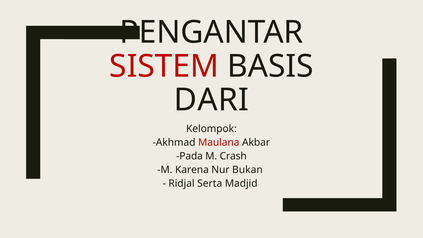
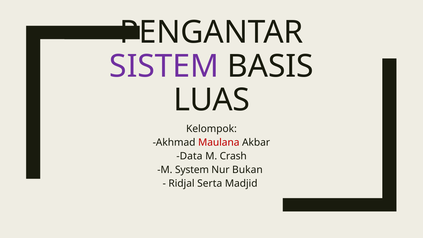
SISTEM colour: red -> purple (164, 66)
DARI: DARI -> LUAS (212, 100)
Pada: Pada -> Data (189, 156)
Karena: Karena -> System (192, 170)
